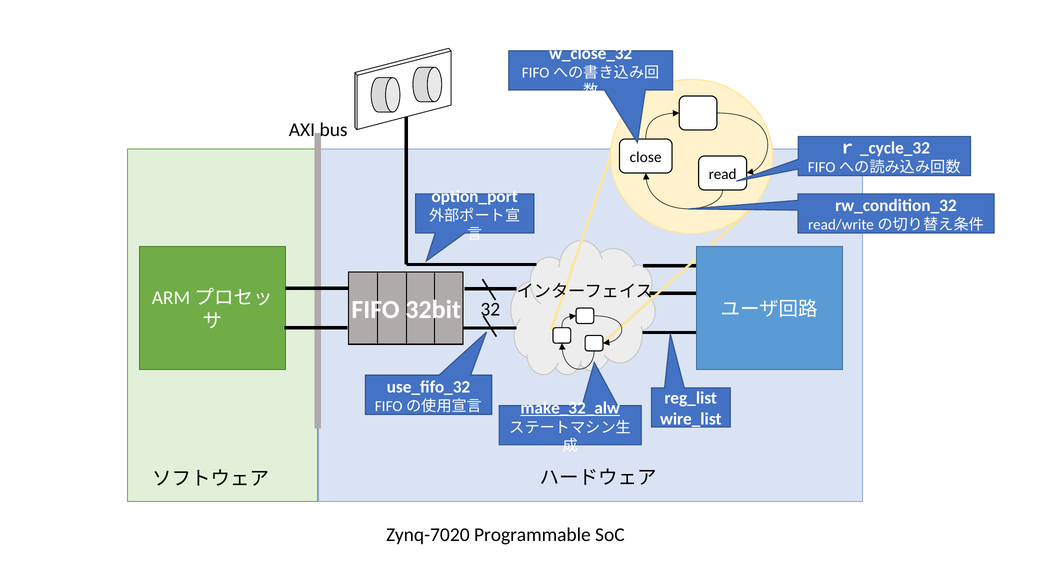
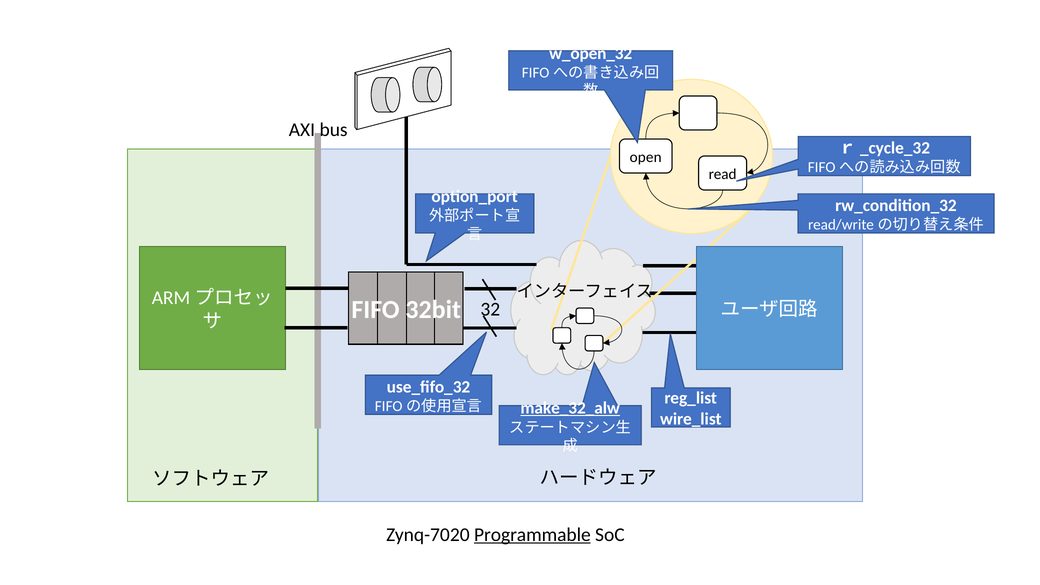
w_close_32: w_close_32 -> w_open_32 (591, 53)
close: close -> open (646, 157)
Programmable underline: none -> present (532, 535)
